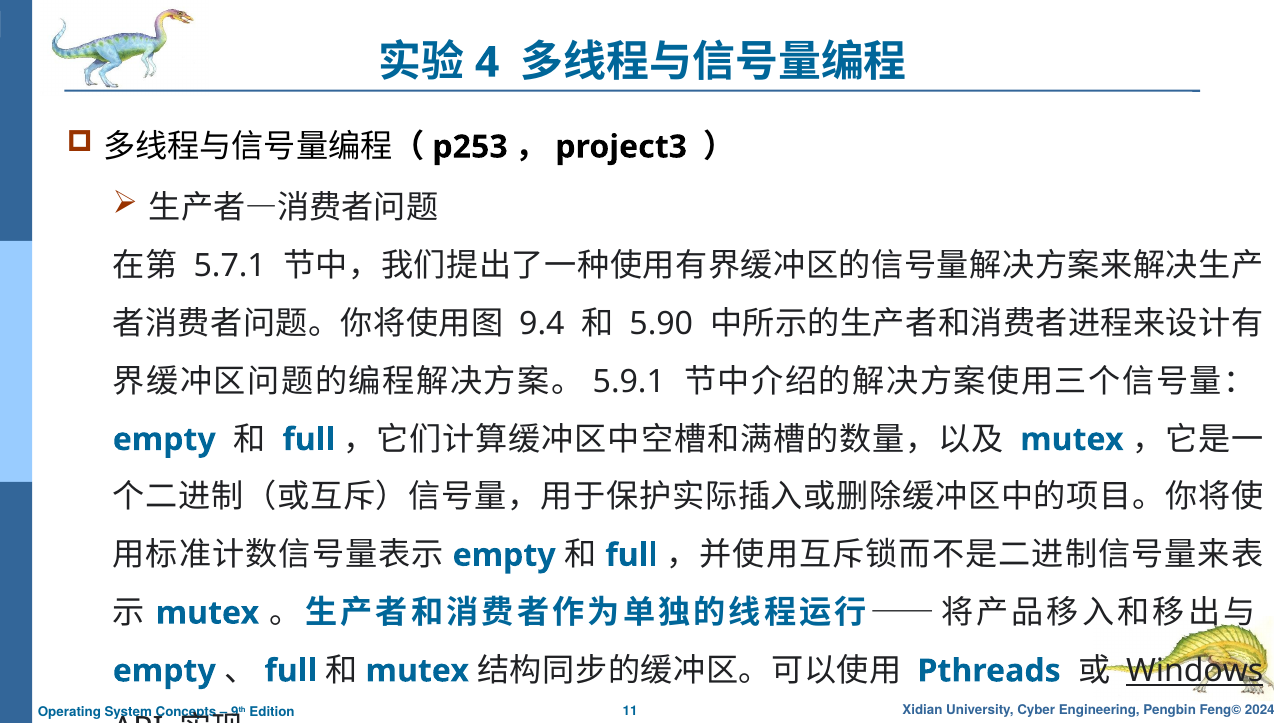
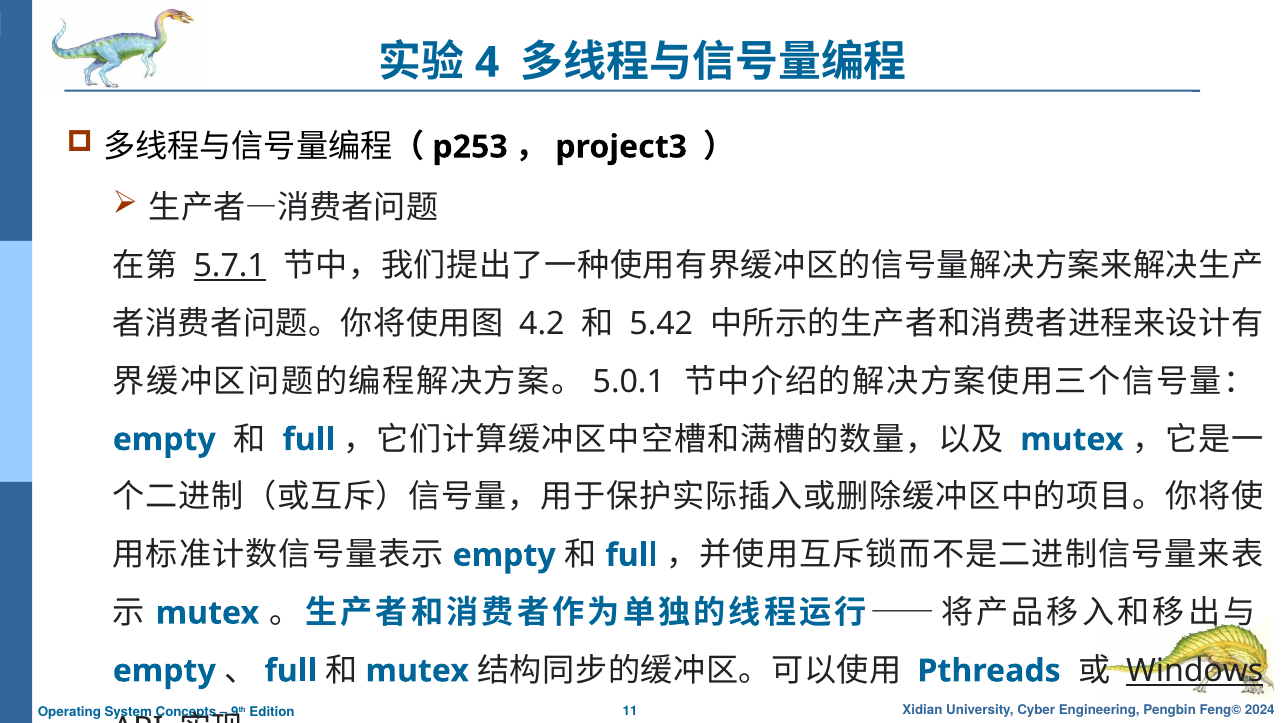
5.7.1 underline: none -> present (230, 266)
9.4: 9.4 -> 4.2 (542, 324)
5.90: 5.90 -> 5.42 (661, 324)
5.9.1: 5.9.1 -> 5.0.1 (629, 382)
